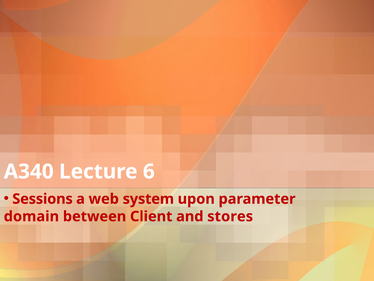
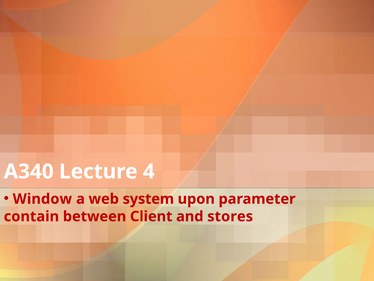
6: 6 -> 4 (149, 171)
Sessions: Sessions -> Window (42, 199)
domain: domain -> contain (31, 216)
